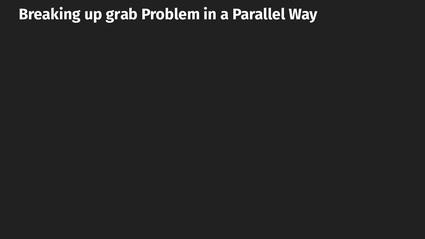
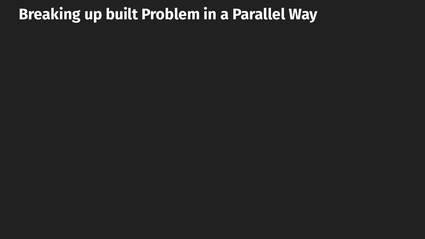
grab: grab -> built (122, 15)
